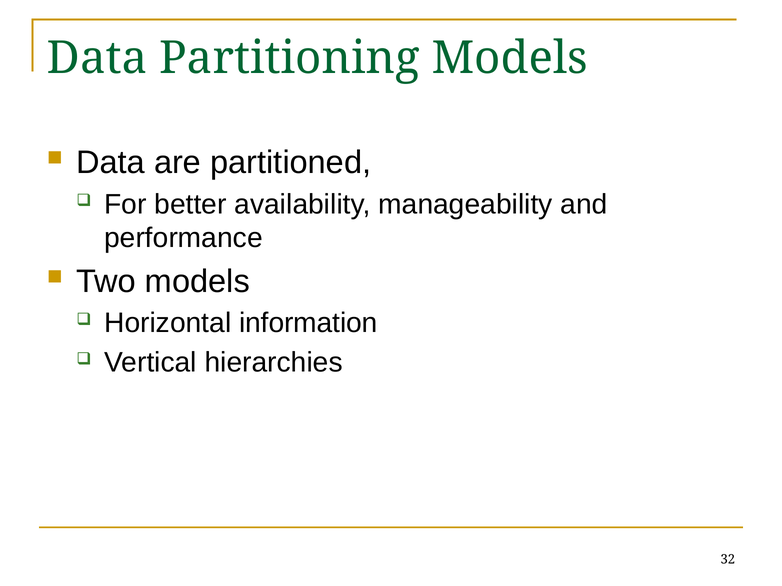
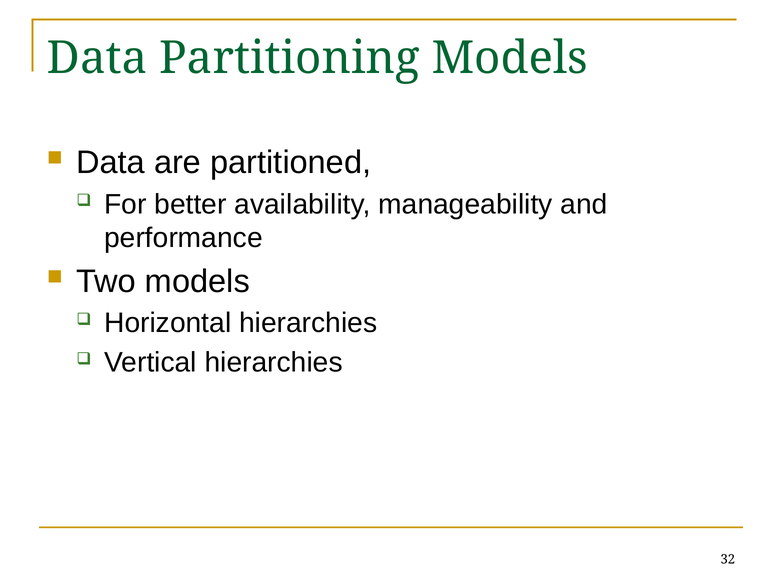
Horizontal information: information -> hierarchies (308, 323)
